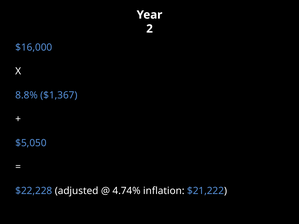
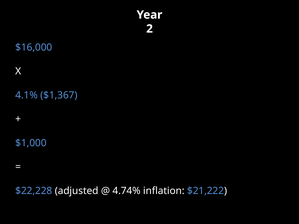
8.8%: 8.8% -> 4.1% (27, 95)
$5,050: $5,050 -> $1,000 (31, 143)
